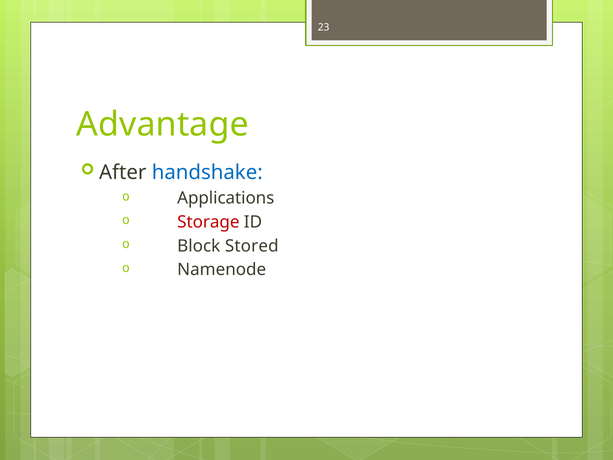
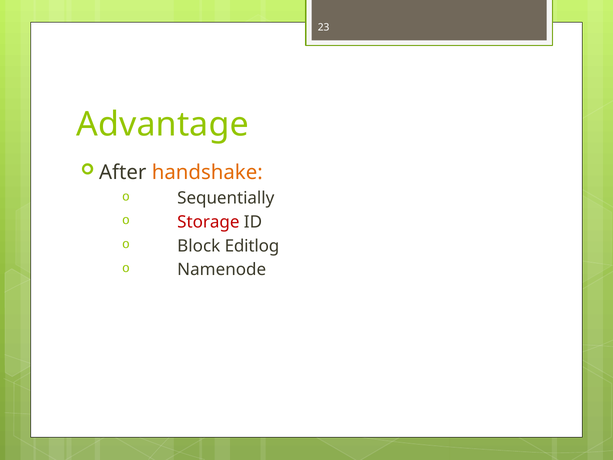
handshake colour: blue -> orange (207, 173)
Applications: Applications -> Sequentially (226, 198)
Stored: Stored -> Editlog (252, 246)
